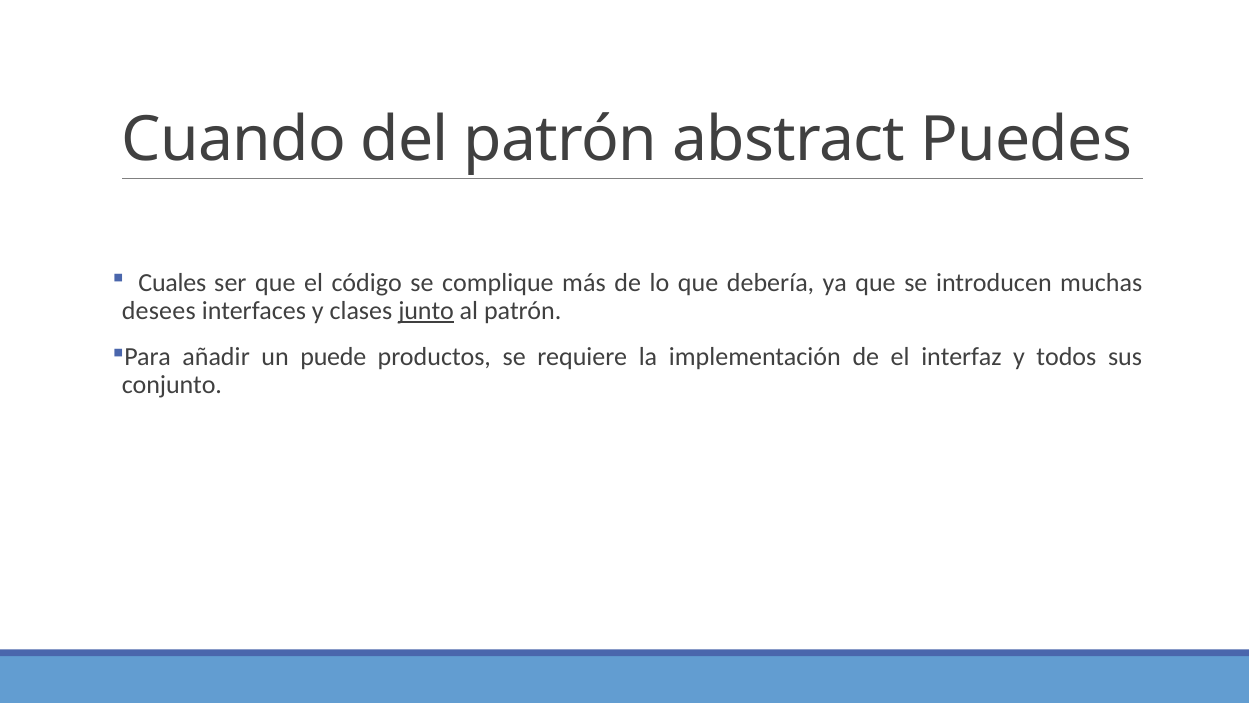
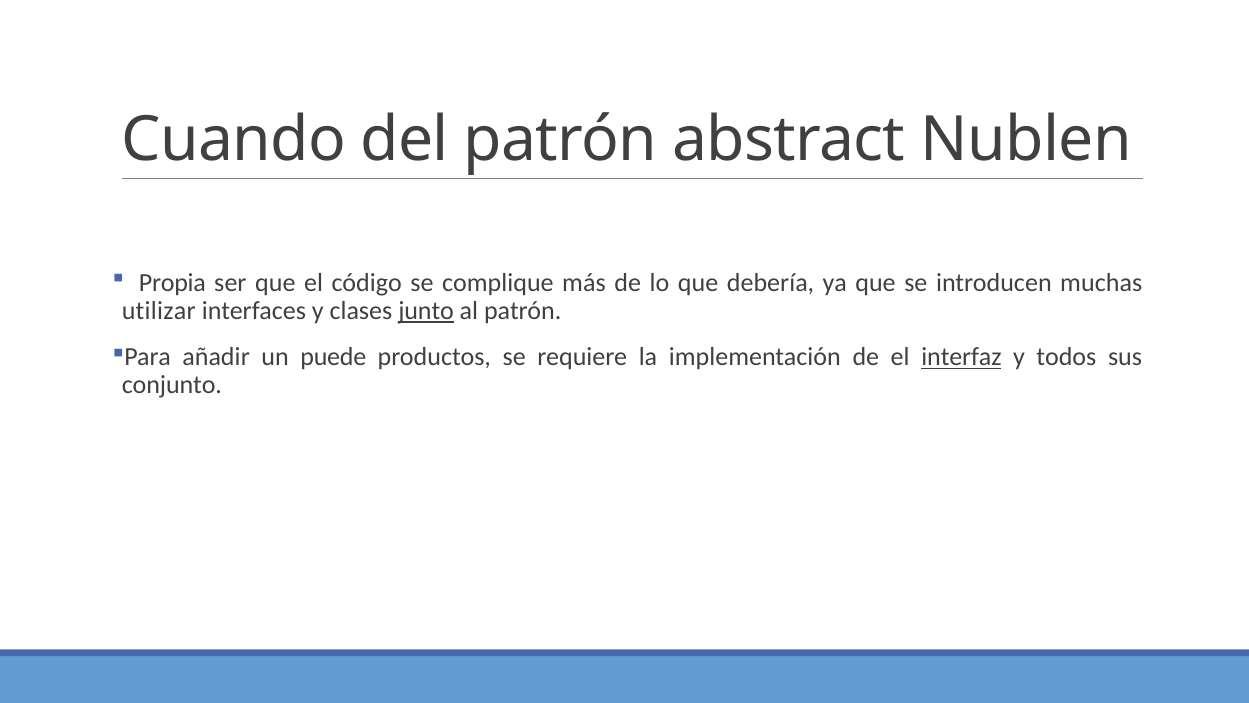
Puedes: Puedes -> Nublen (1026, 140)
Cuales: Cuales -> Propia (172, 283)
desees: desees -> utilizar (159, 311)
interfaz underline: none -> present (961, 357)
